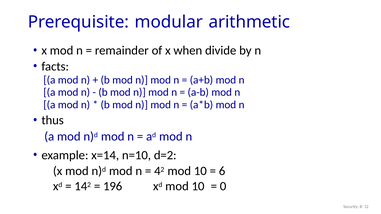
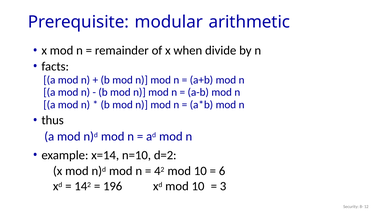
0: 0 -> 3 (223, 186)
